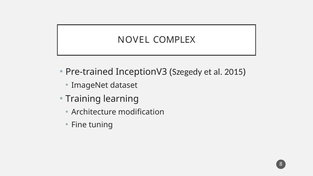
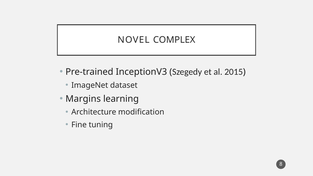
Training: Training -> Margins (83, 99)
